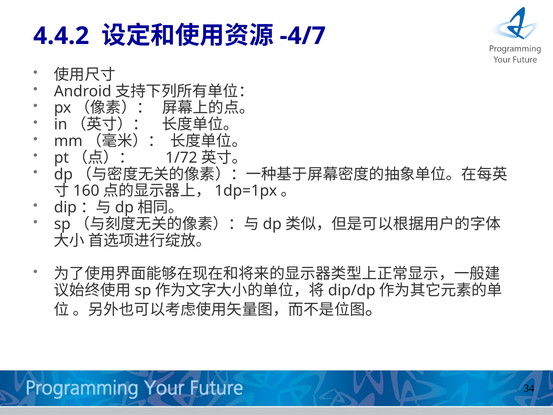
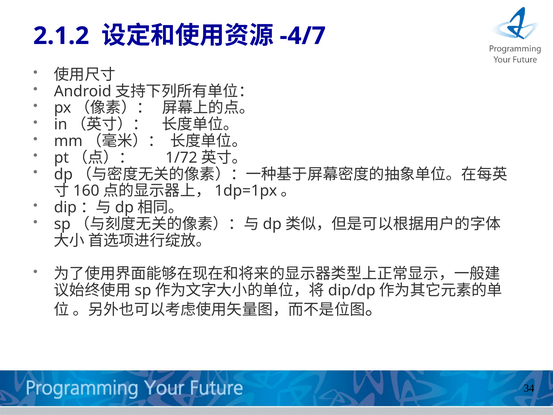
4.4.2: 4.4.2 -> 2.1.2 (61, 36)
